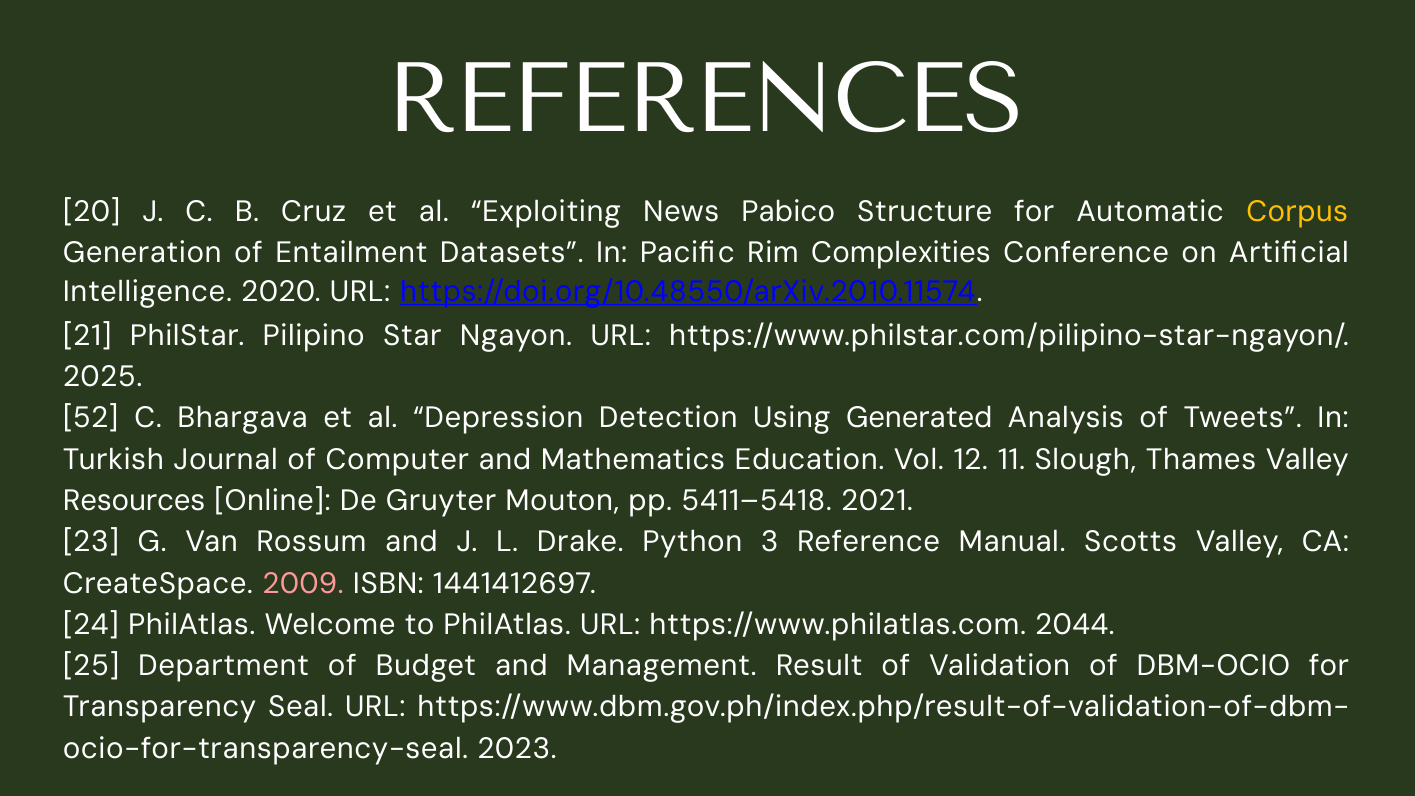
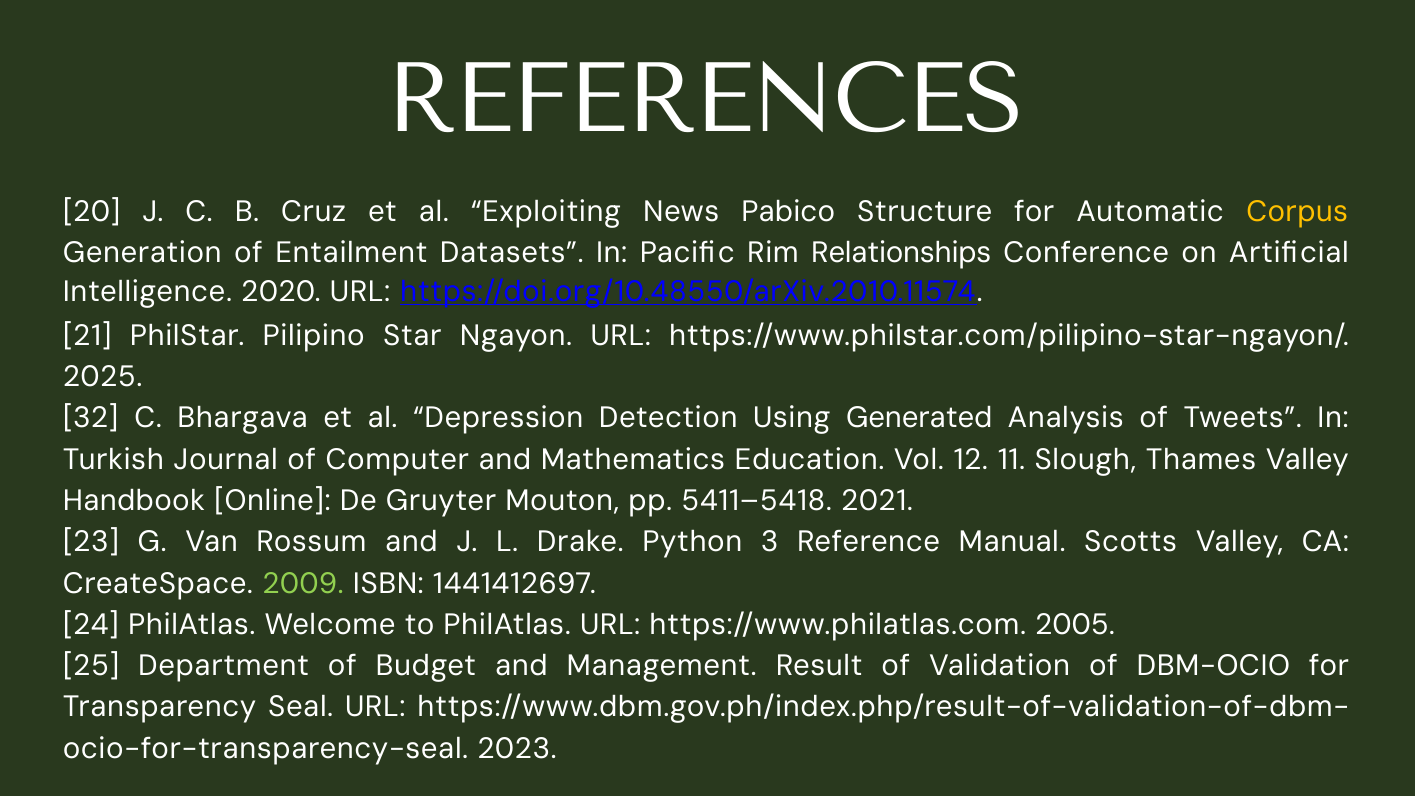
Complexities: Complexities -> Relationships (901, 253)
52: 52 -> 32 (91, 418)
Resources: Resources -> Handbook (134, 501)
2009 colour: pink -> light green (303, 583)
2044: 2044 -> 2005 (1075, 625)
